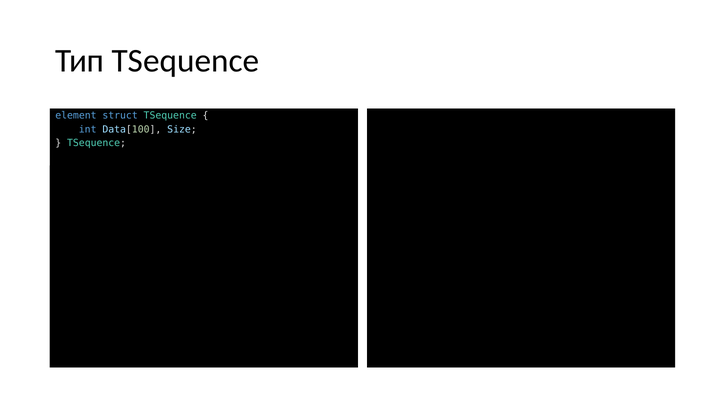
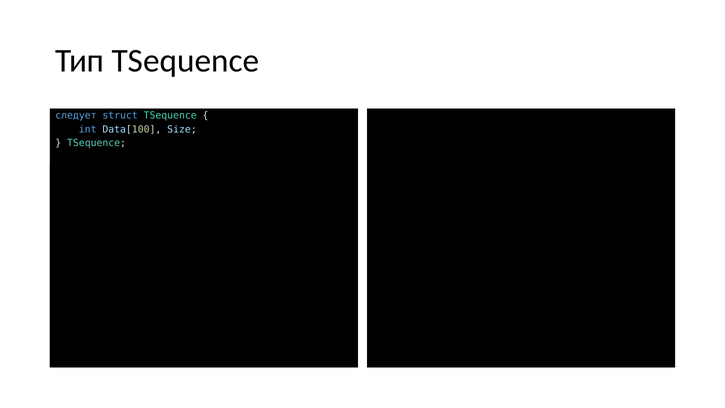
element: element -> следует (76, 116)
